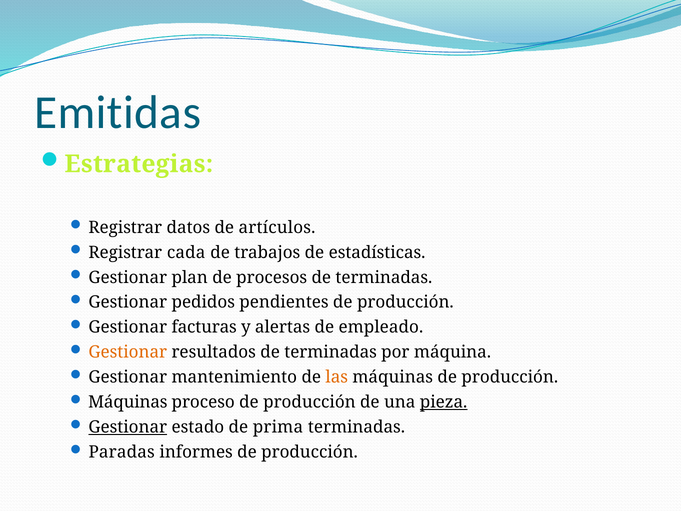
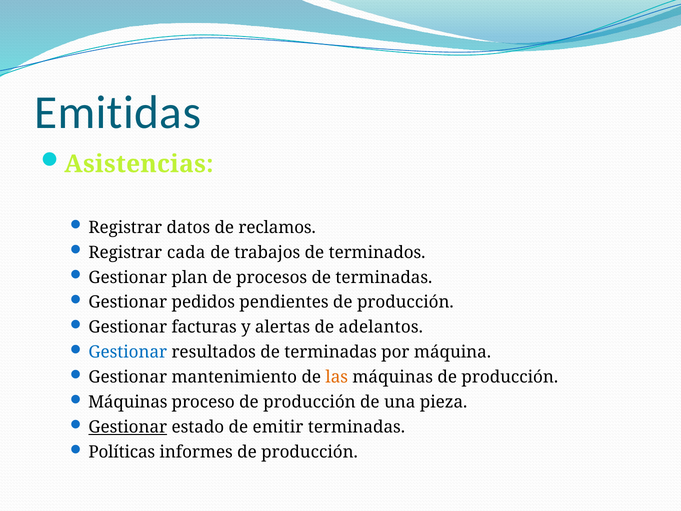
Estrategias: Estrategias -> Asistencias (139, 164)
artículos: artículos -> reclamos (277, 227)
estadísticas: estadísticas -> terminados (377, 252)
empleado: empleado -> adelantos (381, 327)
Gestionar colour: orange -> blue (128, 352)
pieza underline: present -> none (444, 402)
prima: prima -> emitir (278, 427)
Paradas: Paradas -> Políticas (122, 452)
